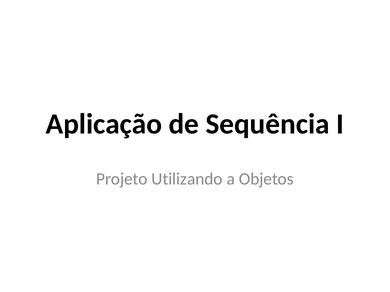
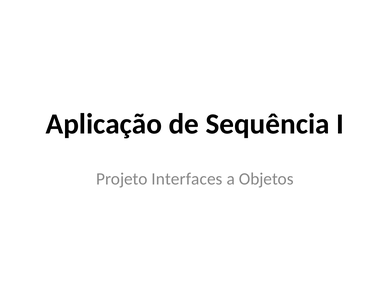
Utilizando: Utilizando -> Interfaces (187, 179)
